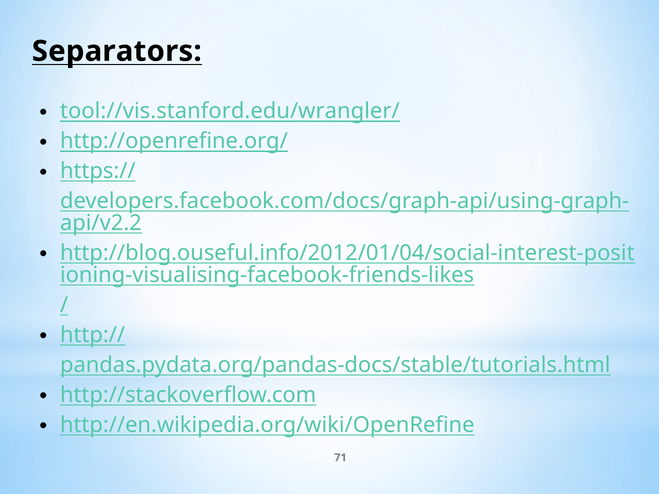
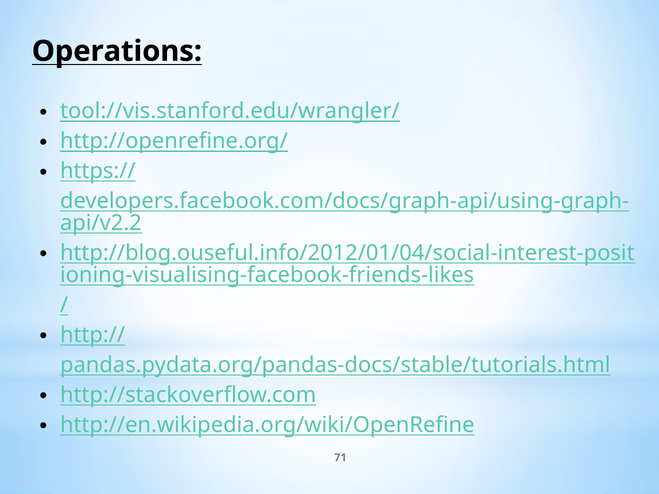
Separators: Separators -> Operations (117, 51)
